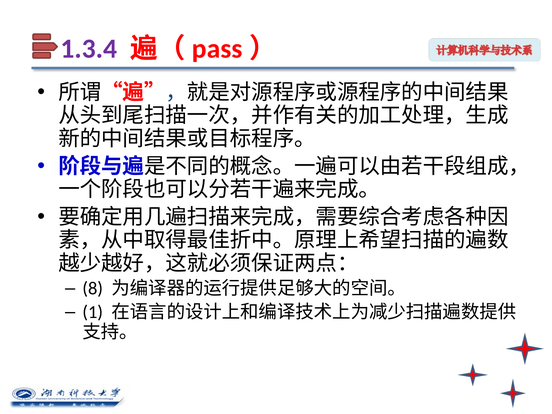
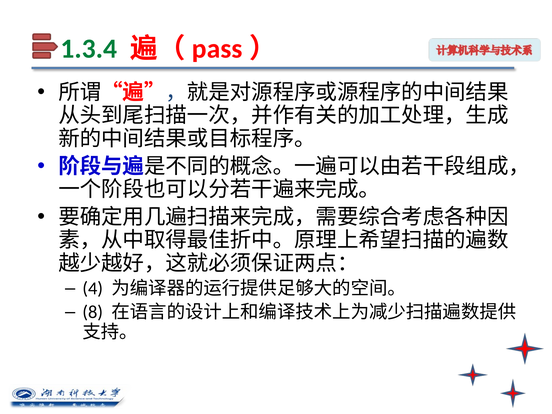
1.3.4 colour: purple -> green (89, 49)
8: 8 -> 4 (93, 289)
1: 1 -> 8 (93, 312)
